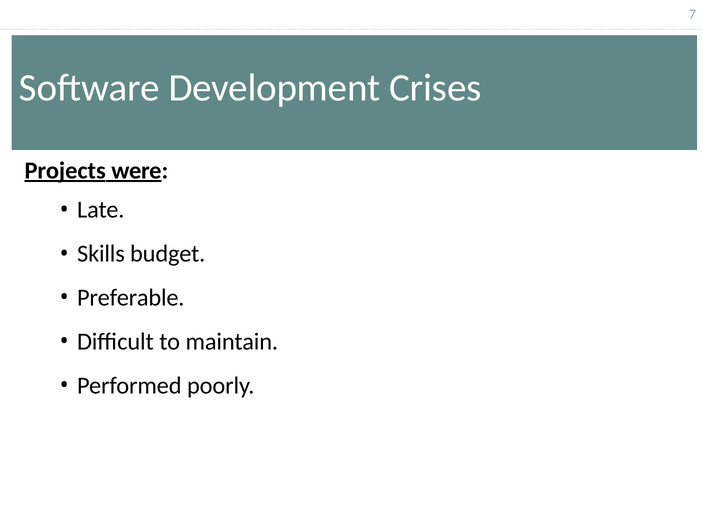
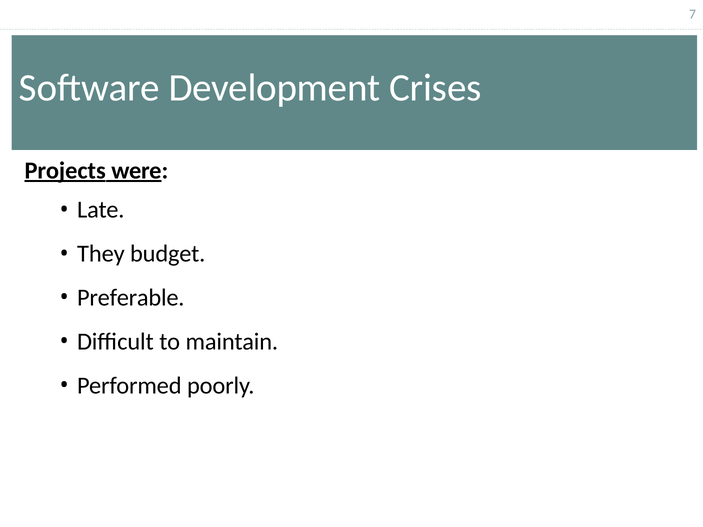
Skills: Skills -> They (101, 254)
